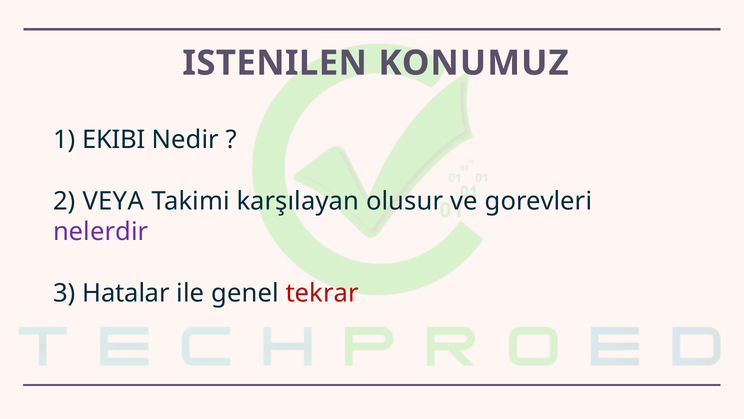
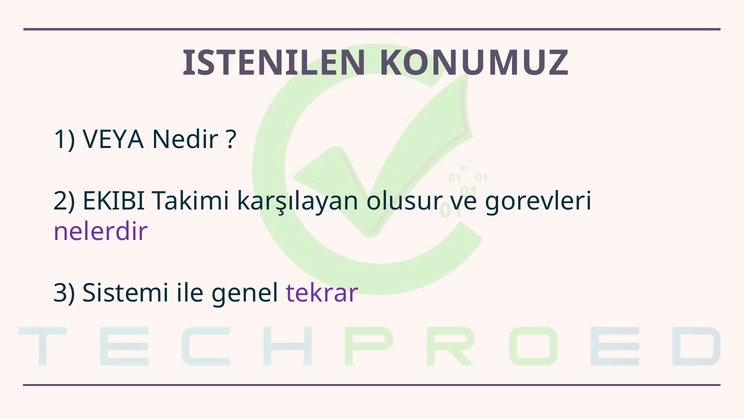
EKIBI: EKIBI -> VEYA (113, 140)
VEYA: VEYA -> EKIBI (114, 201)
Hatalar: Hatalar -> Sistemi (126, 293)
tekrar colour: red -> purple (322, 293)
